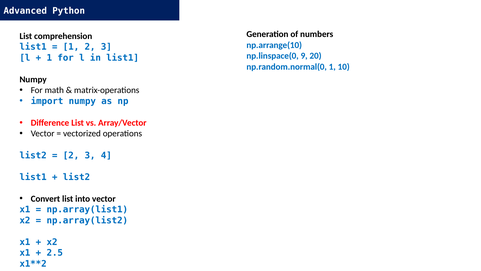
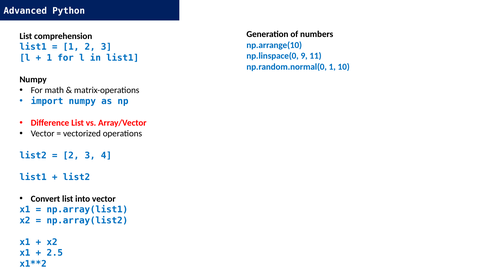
20: 20 -> 11 (316, 56)
